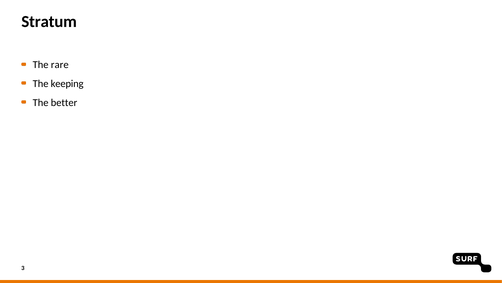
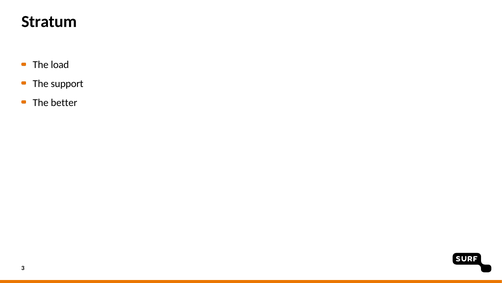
rare: rare -> load (60, 65)
keeping: keeping -> support (67, 84)
